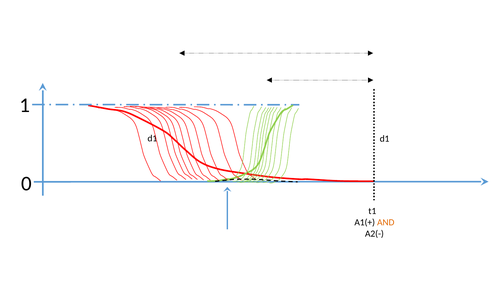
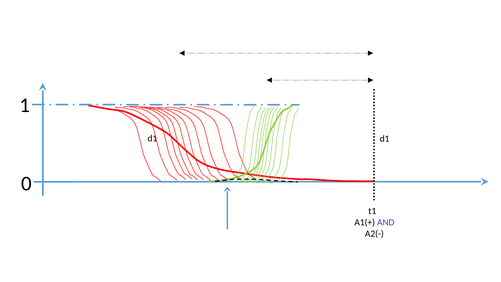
AND colour: orange -> purple (386, 222)
